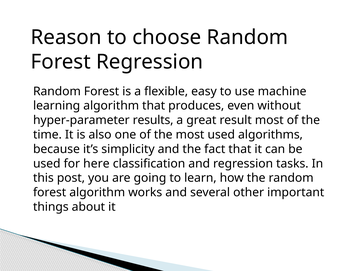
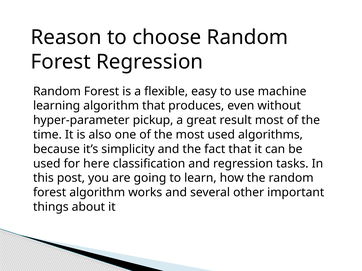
results: results -> pickup (153, 120)
